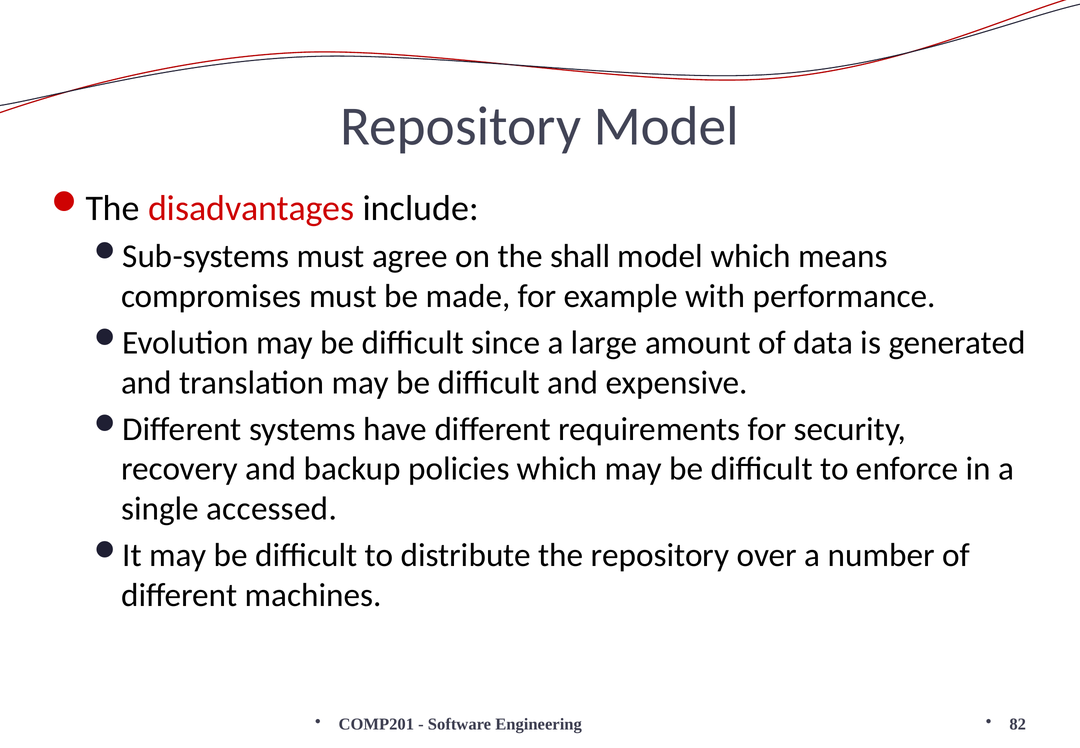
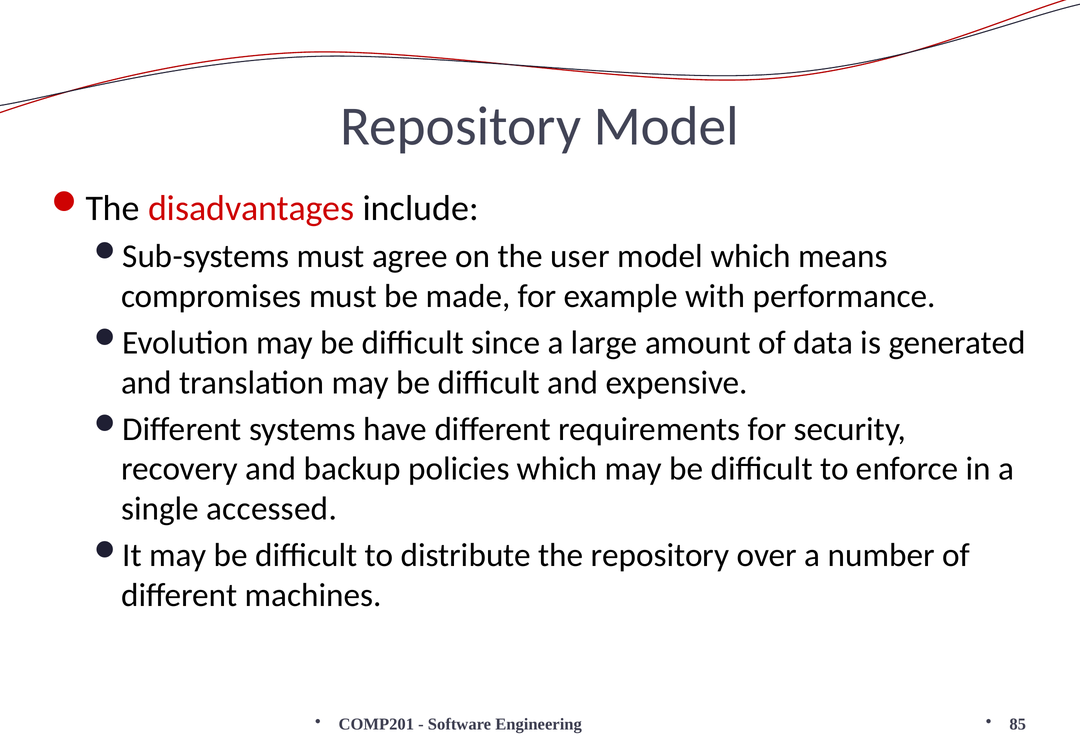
shall: shall -> user (580, 256)
82: 82 -> 85 (1018, 724)
